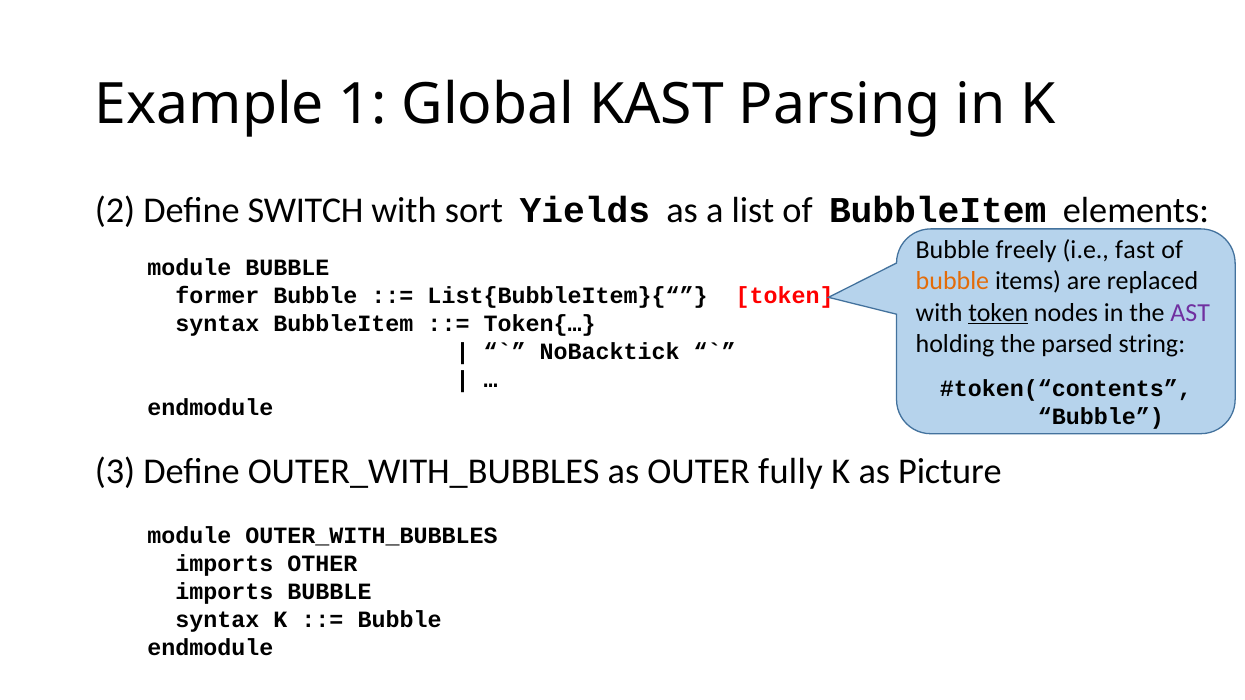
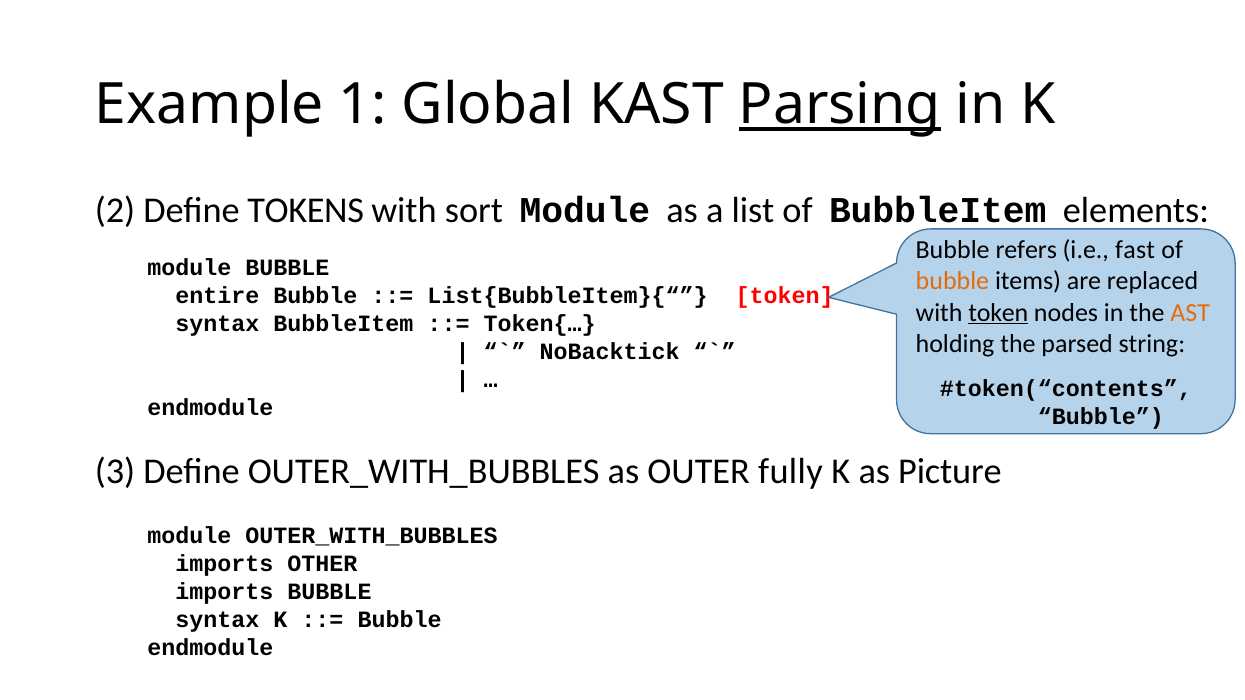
Parsing underline: none -> present (840, 105)
SWITCH: SWITCH -> TOKENS (306, 210)
sort Yields: Yields -> Module (585, 210)
freely: freely -> refers (1026, 250)
former: former -> entire (217, 296)
AST colour: purple -> orange (1190, 313)
